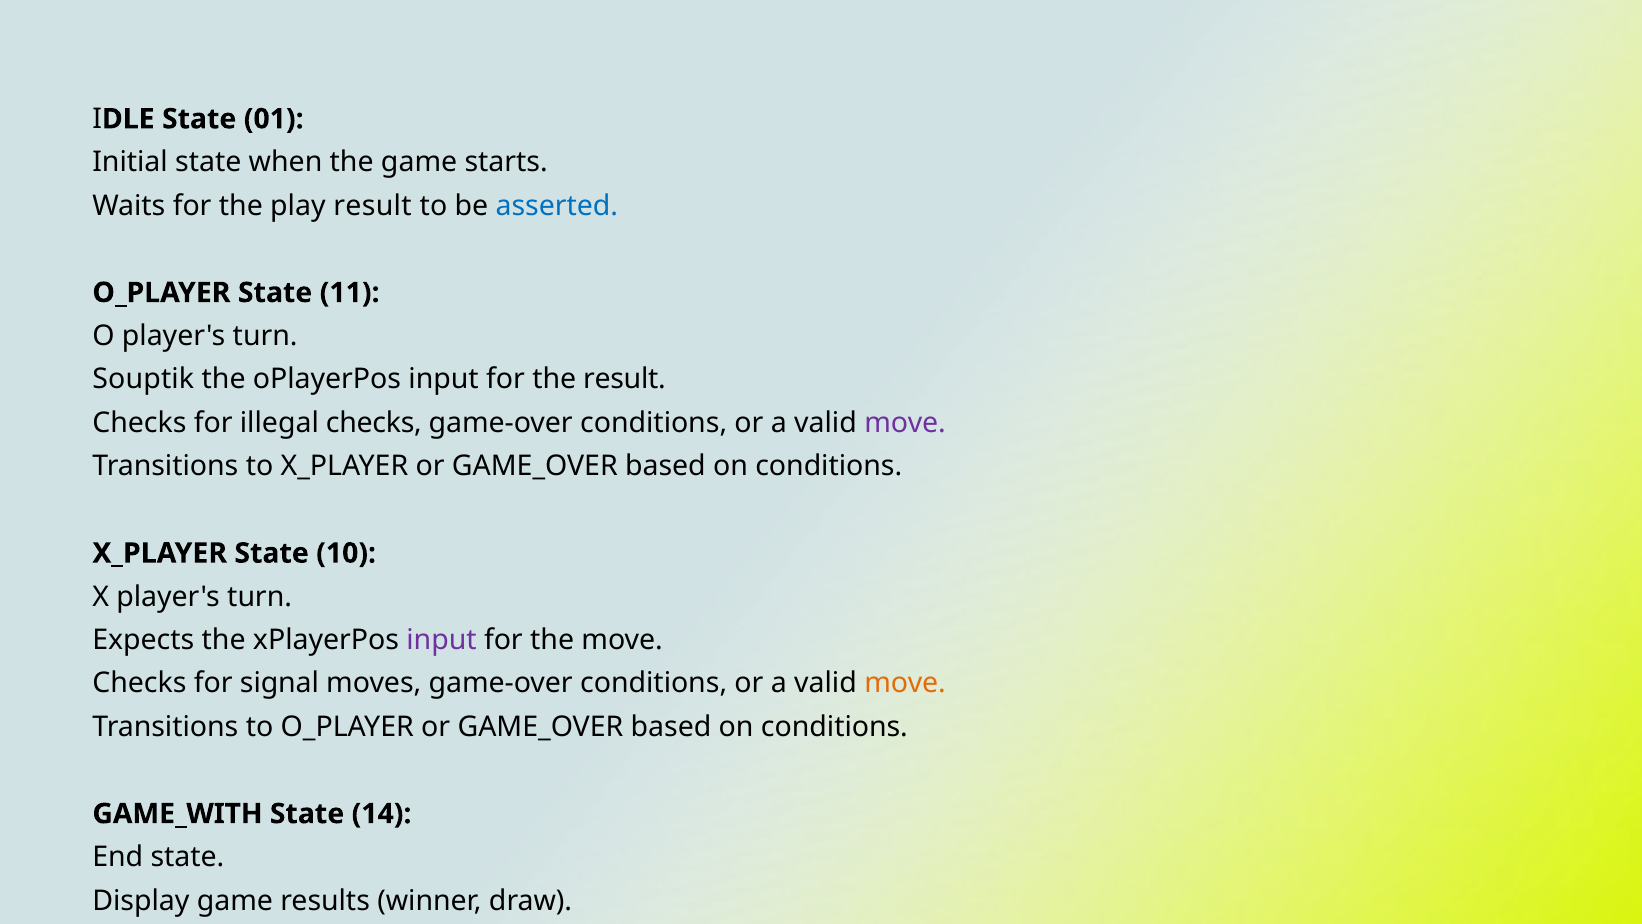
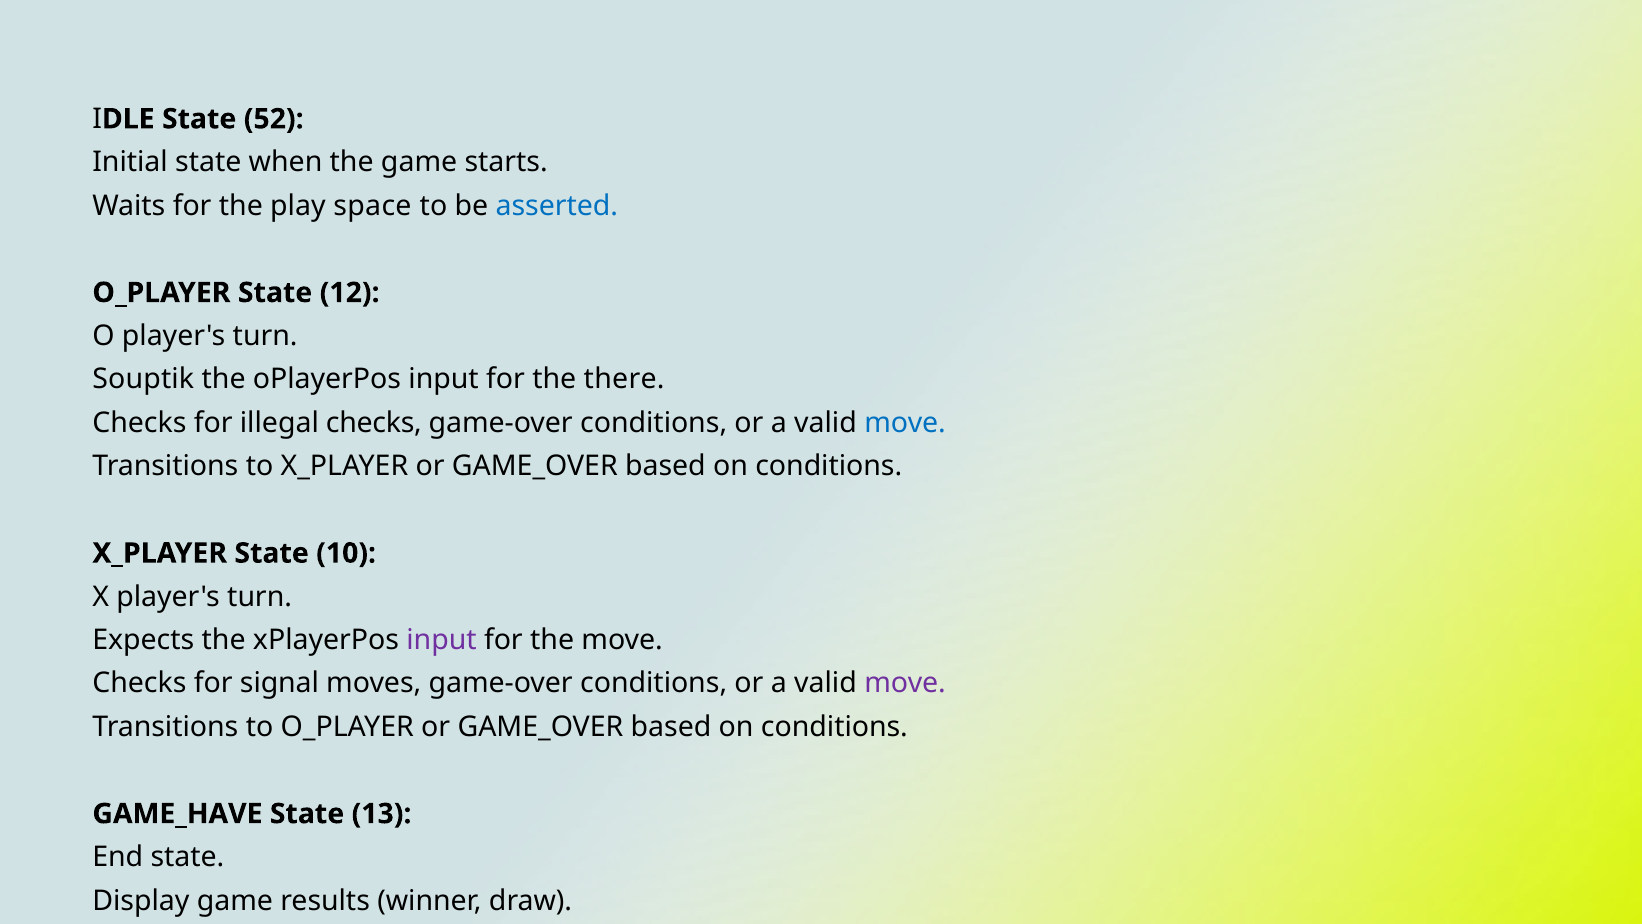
01: 01 -> 52 (274, 119)
play result: result -> space (373, 206)
11: 11 -> 12 (350, 293)
the result: result -> there (624, 379)
move colour: purple -> blue (905, 423)
move colour: orange -> purple (905, 683)
GAME_WITH: GAME_WITH -> GAME_HAVE (177, 813)
14: 14 -> 13 (382, 813)
